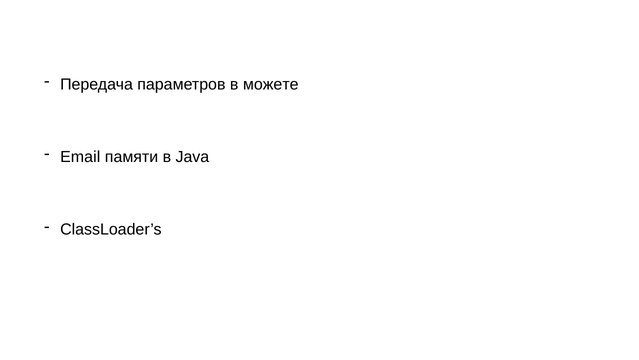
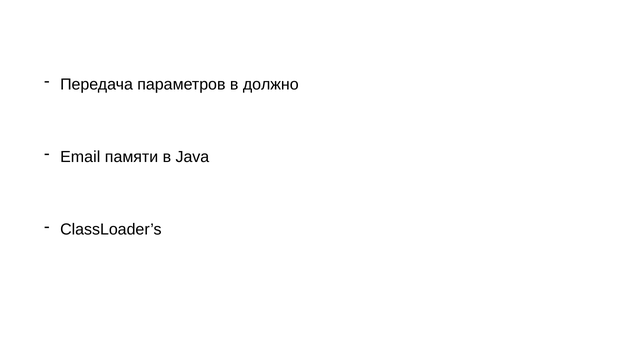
можете: можете -> должно (271, 84)
